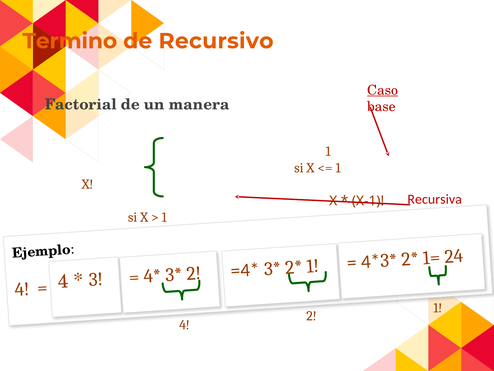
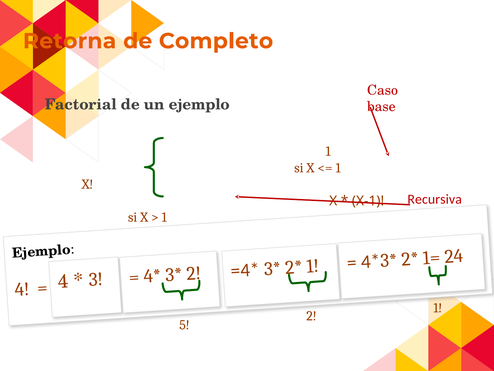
Termino: Termino -> Retorna (70, 41)
Recursivo: Recursivo -> Completo (216, 41)
Caso underline: present -> none (383, 90)
un manera: manera -> ejemplo (199, 104)
4: 4 -> 5 (184, 325)
